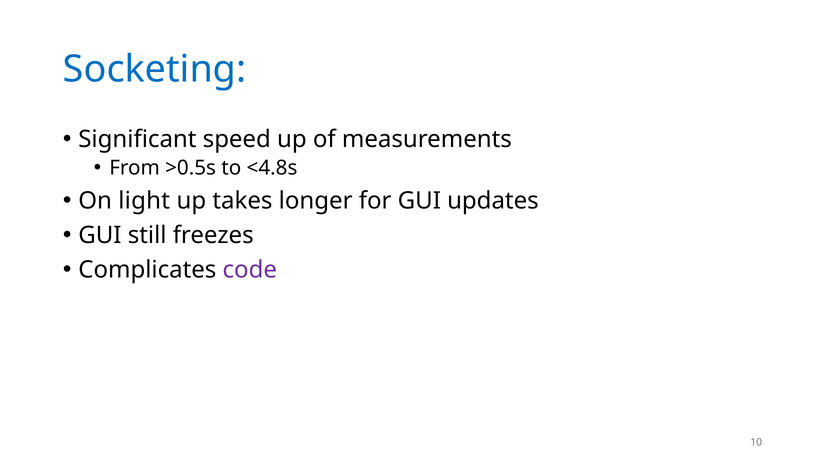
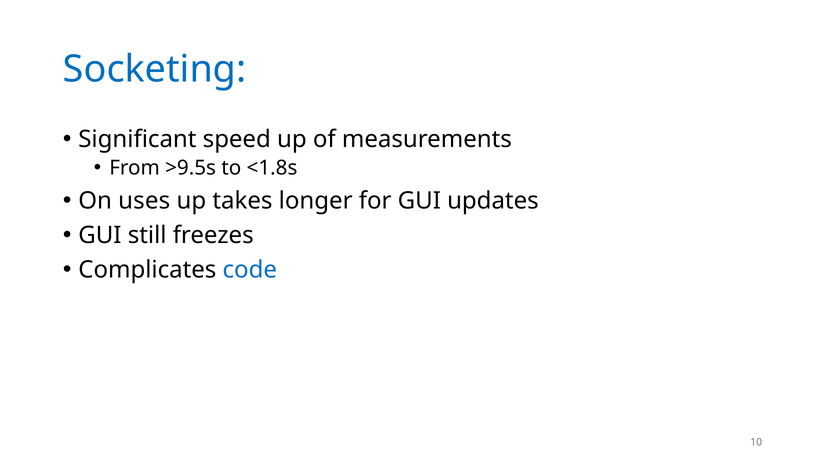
>0.5s: >0.5s -> >9.5s (191, 168)
<4.8s: <4.8s -> <1.8s (272, 168)
light: light -> uses (144, 201)
code colour: purple -> blue (250, 270)
